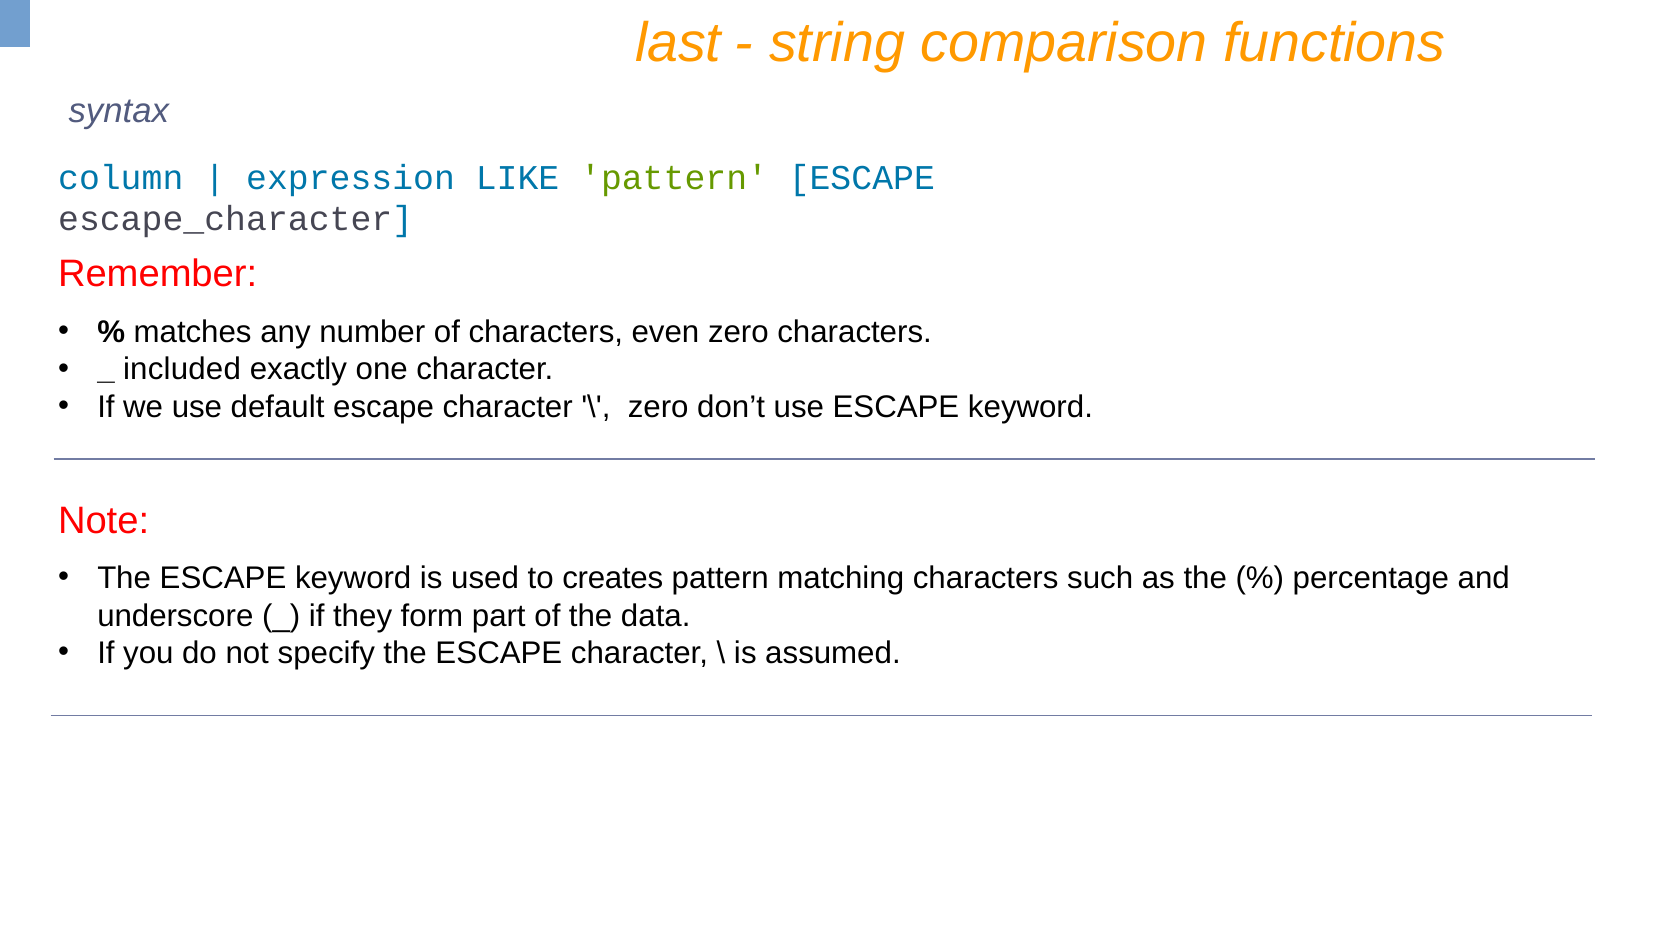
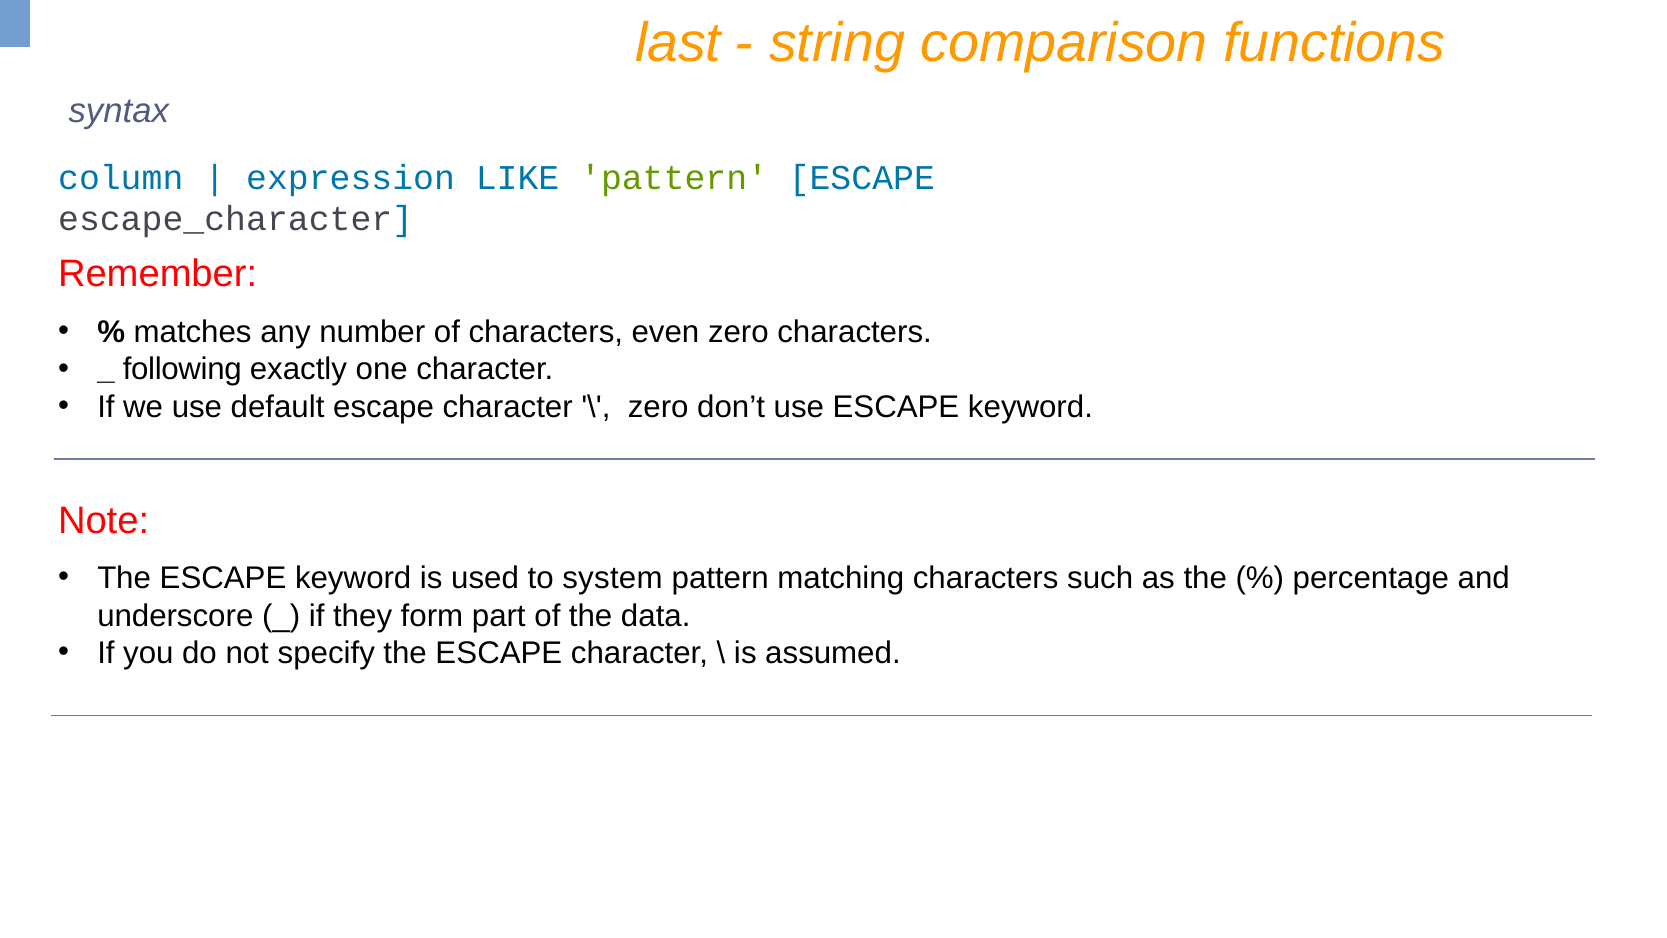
included: included -> following (182, 369)
creates: creates -> system (612, 578)
